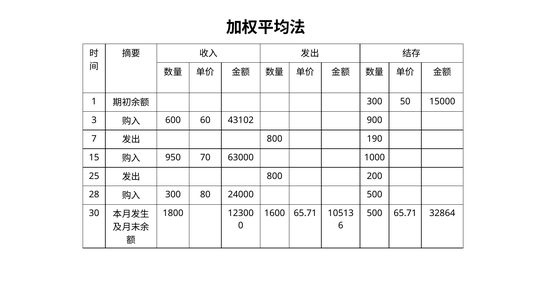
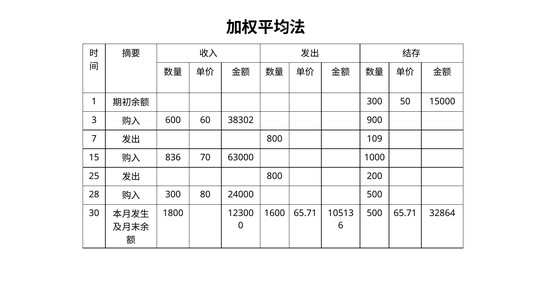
43102: 43102 -> 38302 (241, 120)
190: 190 -> 109 (375, 139)
950: 950 -> 836 (173, 157)
